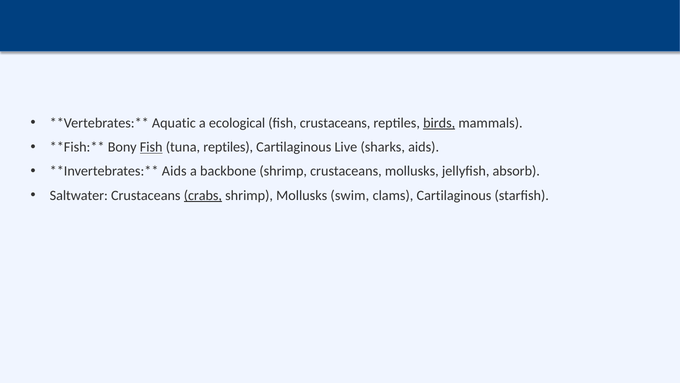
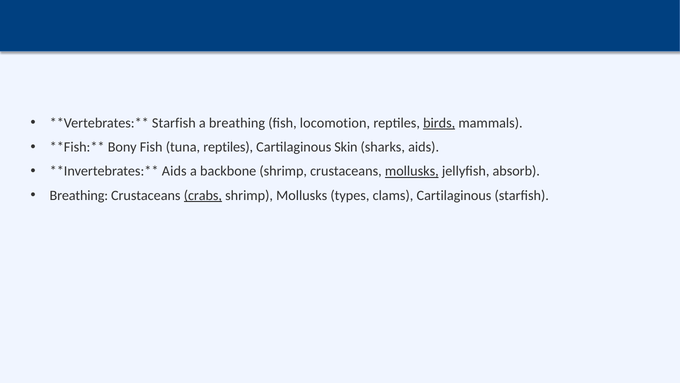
Aquatic: Aquatic -> Starfish (174, 123)
a ecological: ecological -> breathing (237, 123)
fish crustaceans: crustaceans -> locomotion (335, 123)
Fish underline: present -> none (151, 147)
Live: Live -> Skin (346, 147)
mollusks underline: none -> present (412, 171)
Saltwater: Saltwater -> Breathing (79, 195)
swim: swim -> types (350, 195)
